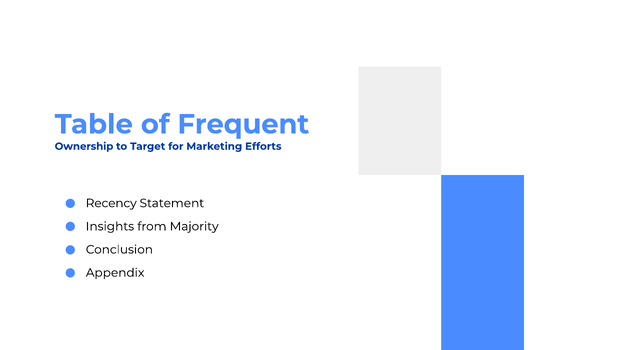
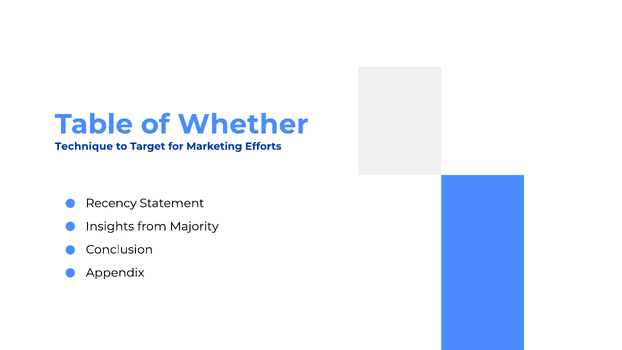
Frequent: Frequent -> Whether (243, 124)
Ownership: Ownership -> Technique (84, 146)
